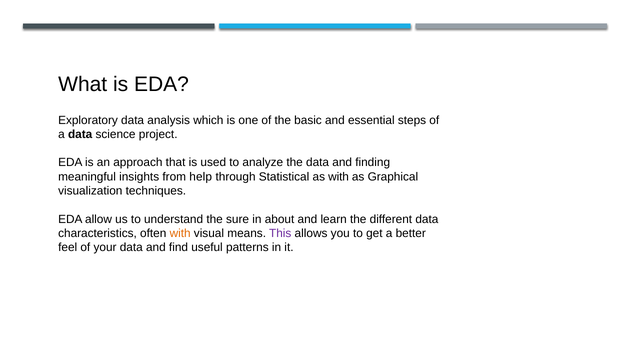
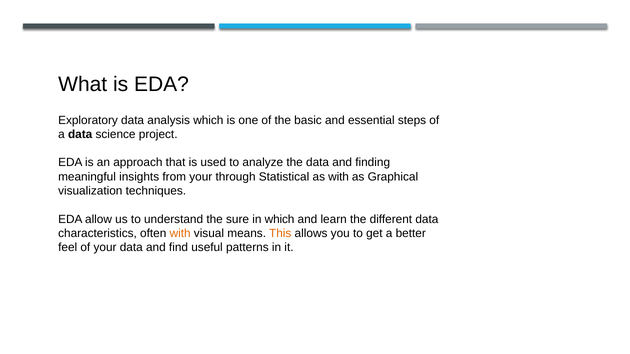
from help: help -> your (201, 177)
in about: about -> which (280, 219)
This colour: purple -> orange (280, 234)
